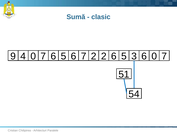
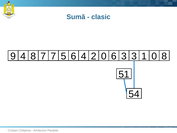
4 0: 0 -> 8 (33, 56)
7 6: 6 -> 7 (53, 56)
6 7: 7 -> 4 (84, 56)
2 2: 2 -> 0 (104, 56)
5: 5 -> 3 (124, 56)
3 6: 6 -> 1 (144, 56)
7: 7 -> 8 (164, 56)
